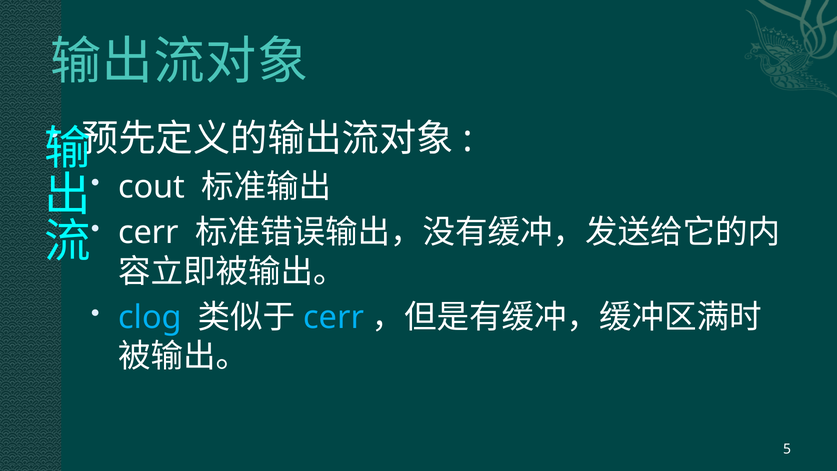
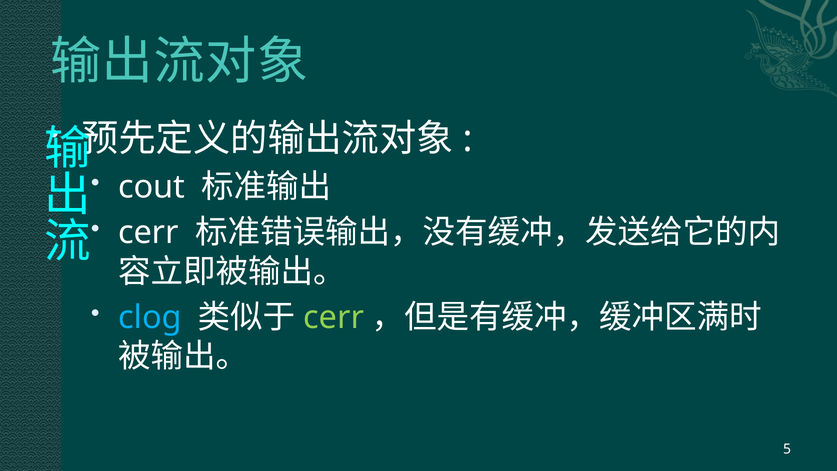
cerr colour: light blue -> light green (334, 317)
